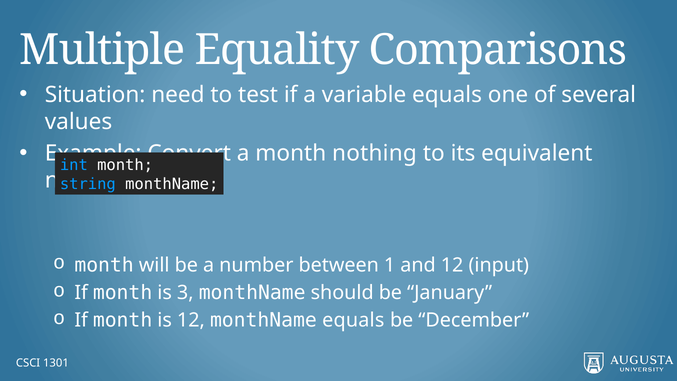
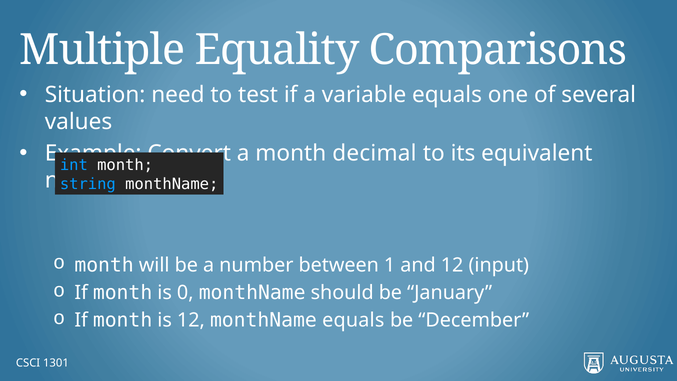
nothing: nothing -> decimal (374, 153)
3: 3 -> 0 (185, 293)
